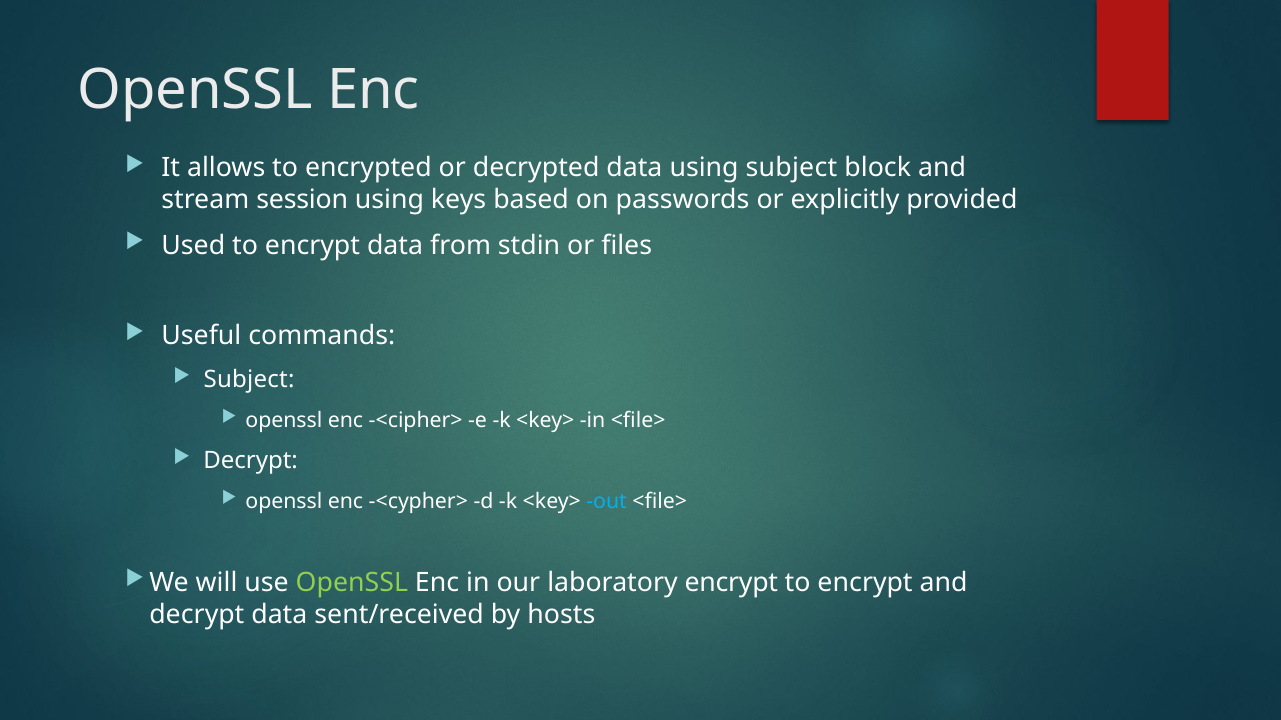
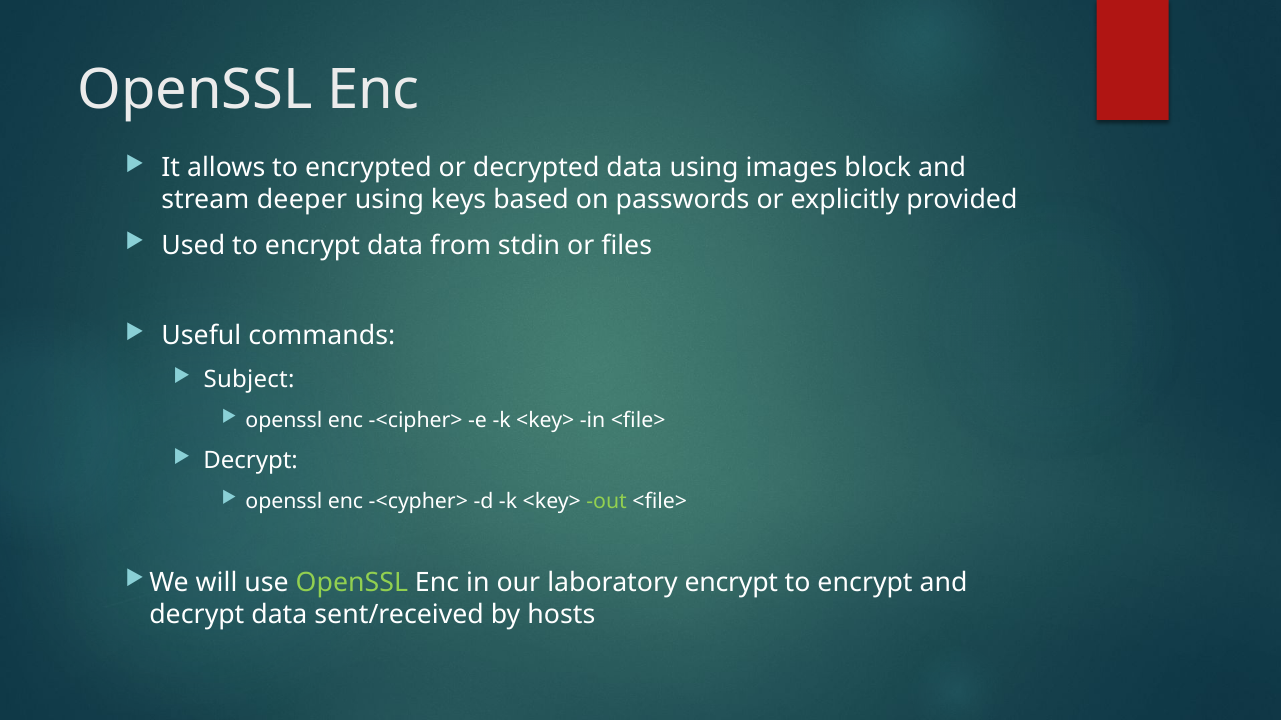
using subject: subject -> images (791, 168)
session: session -> deeper (302, 200)
out colour: light blue -> light green (607, 501)
